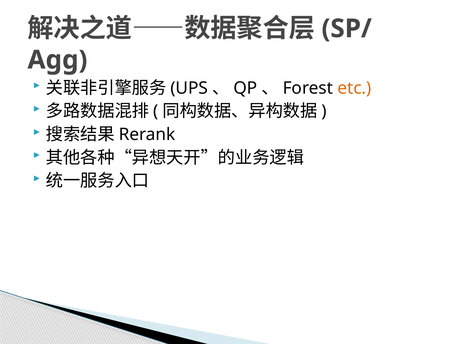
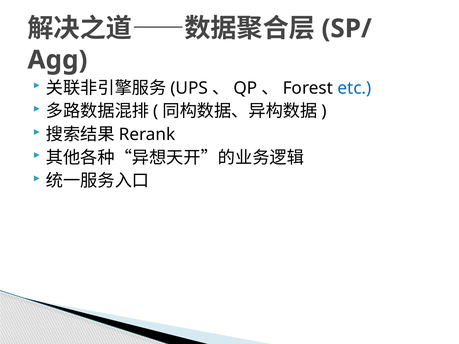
etc colour: orange -> blue (354, 88)
